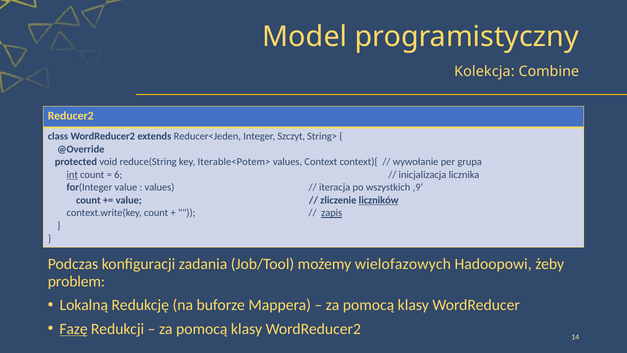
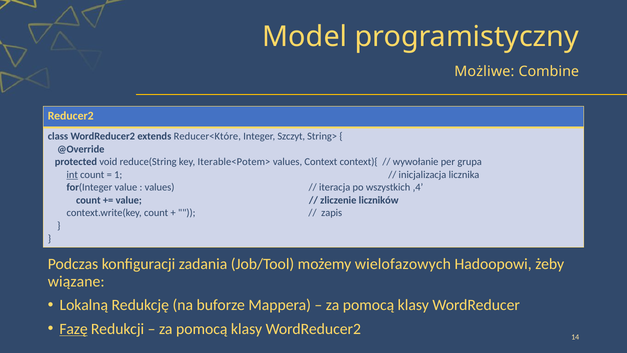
Kolekcja: Kolekcja -> Możliwe (484, 72)
Reducer<Jeden: Reducer<Jeden -> Reducer<Które (207, 136)
6: 6 -> 1 (118, 174)
‚9: ‚9 -> ‚4 (418, 187)
liczników underline: present -> none (379, 200)
zapis underline: present -> none (332, 213)
problem: problem -> wiązane (76, 281)
